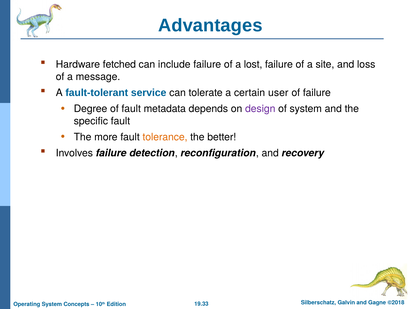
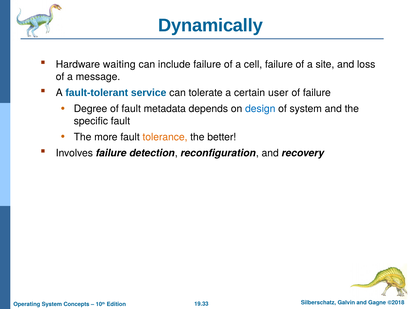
Advantages: Advantages -> Dynamically (211, 25)
fetched: fetched -> waiting (119, 64)
lost: lost -> cell (253, 64)
design colour: purple -> blue (260, 109)
